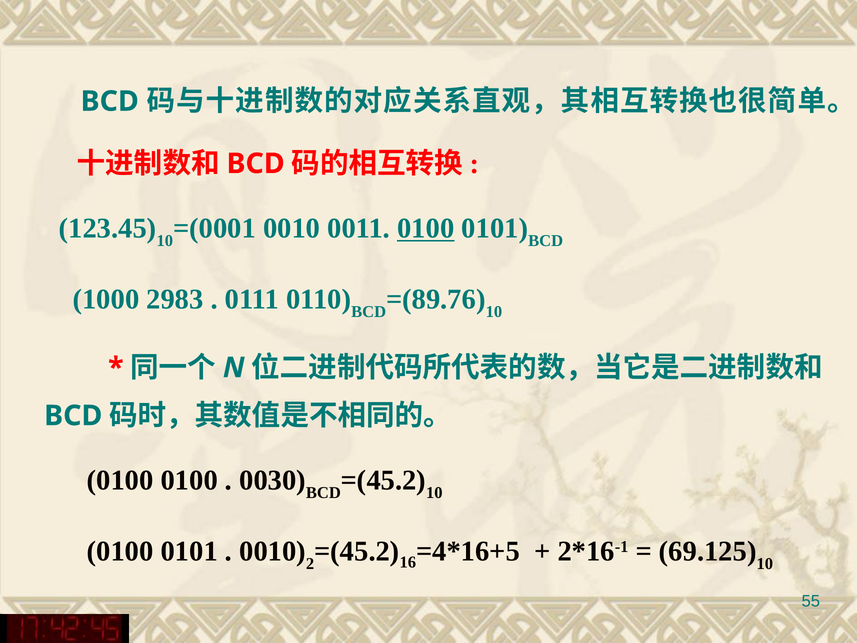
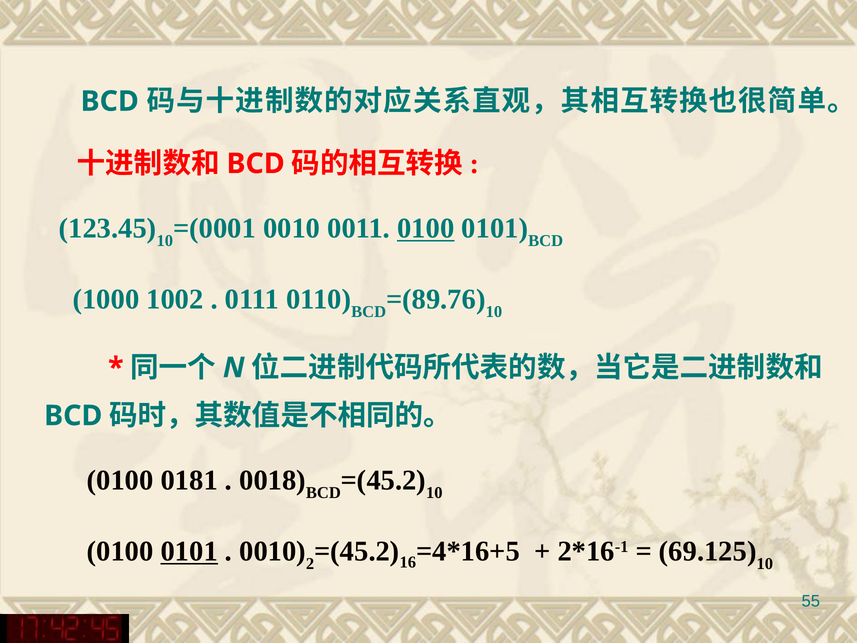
2983: 2983 -> 1002 (175, 299)
0100 0100: 0100 -> 0181 (189, 480)
0030: 0030 -> 0018 (273, 480)
0101 underline: none -> present (189, 551)
